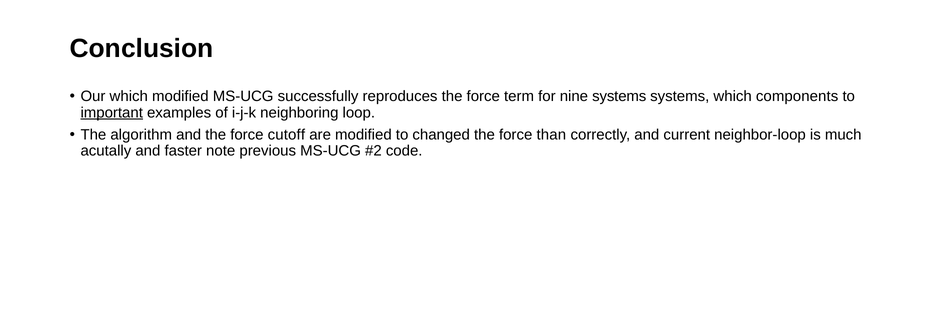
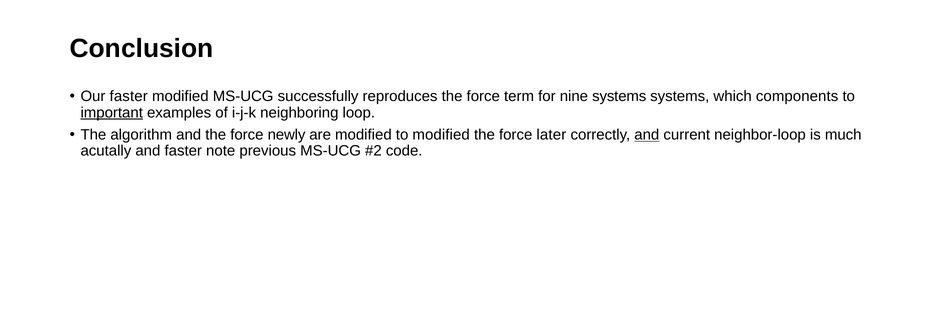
Our which: which -> faster (129, 96)
cutoff: cutoff -> newly (287, 135)
to changed: changed -> modified (441, 135)
than: than -> later (551, 135)
and underline: none -> present (647, 135)
